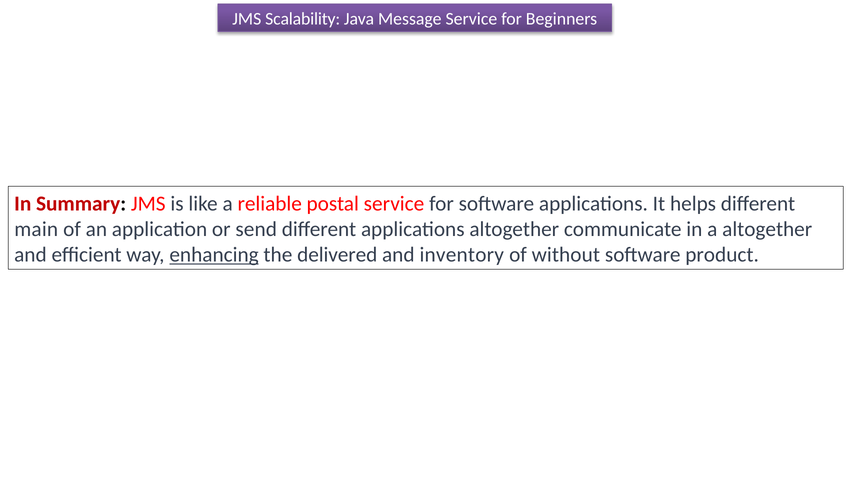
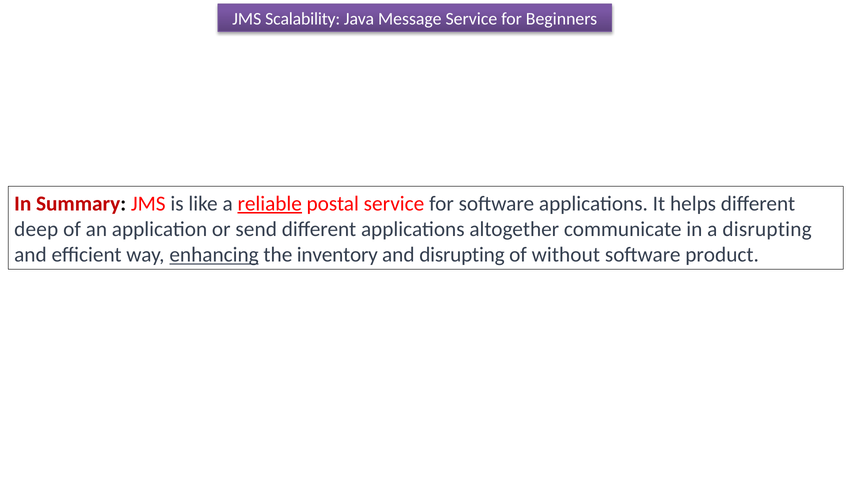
reliable underline: none -> present (270, 204)
main: main -> deep (36, 229)
a altogether: altogether -> disrupting (767, 229)
delivered: delivered -> inventory (337, 255)
and inventory: inventory -> disrupting (462, 255)
